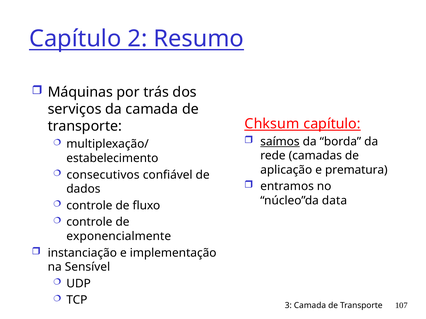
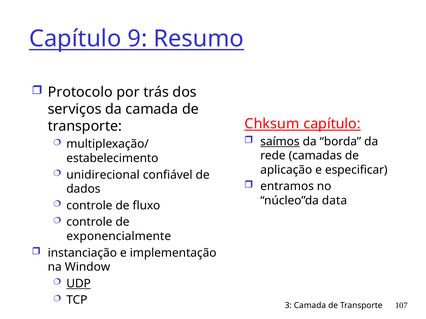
2: 2 -> 9 (137, 39)
Máquinas: Máquinas -> Protocolo (80, 92)
prematura: prematura -> especificar (356, 170)
consecutivos: consecutivos -> unidirecional (103, 175)
Sensível: Sensível -> Window (87, 267)
UDP underline: none -> present (79, 284)
